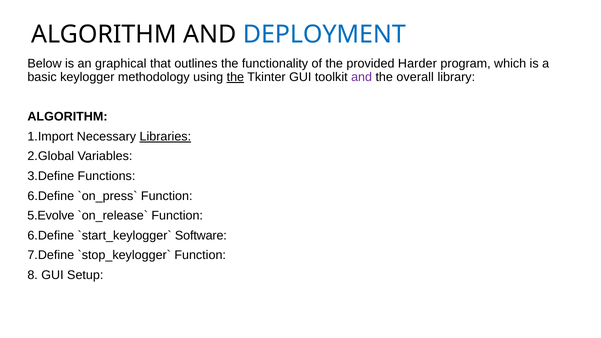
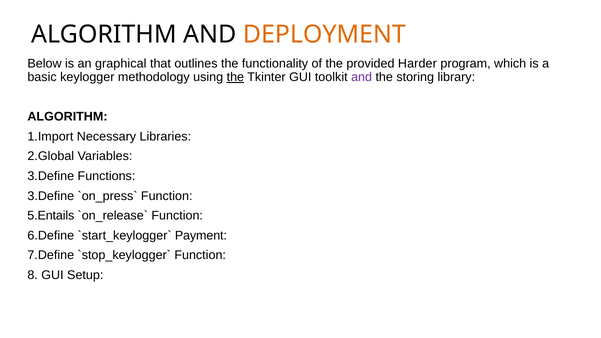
DEPLOYMENT colour: blue -> orange (324, 35)
overall: overall -> storing (415, 77)
Libraries underline: present -> none (165, 137)
6.Define: 6.Define -> 3.Define (51, 196)
5.Evolve: 5.Evolve -> 5.Entails (51, 216)
Software: Software -> Payment (201, 236)
